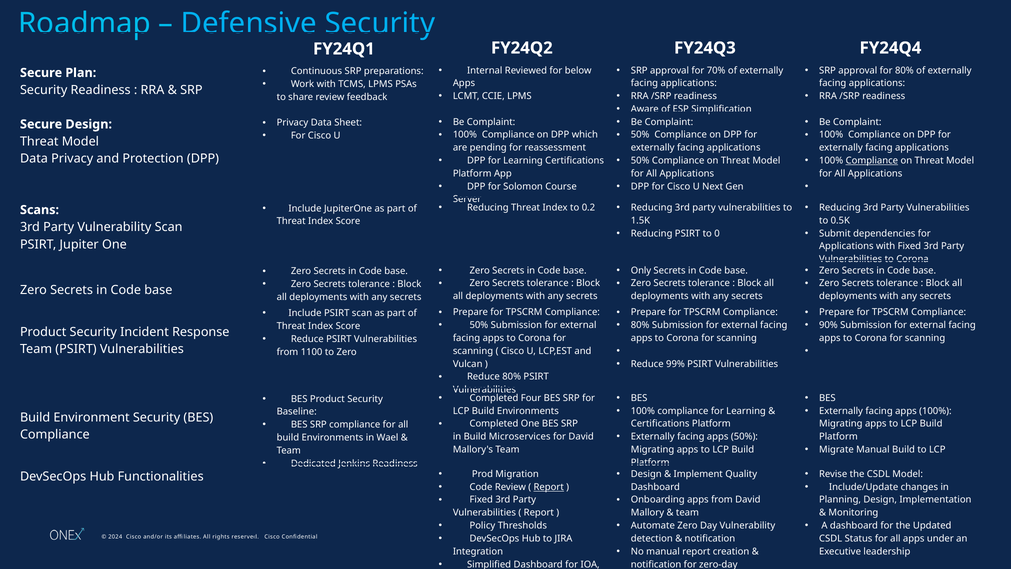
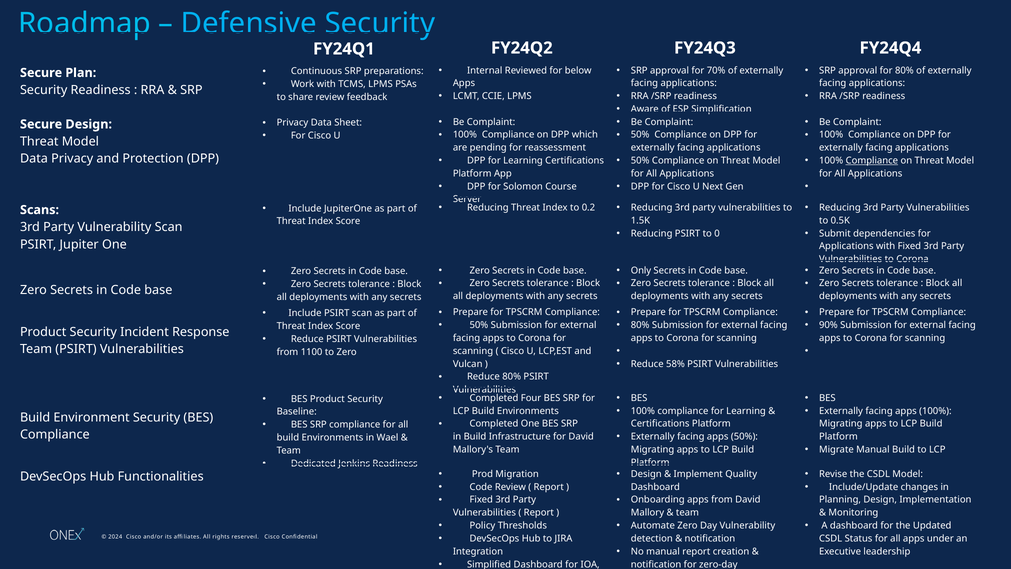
99%: 99% -> 58% (675, 364)
Microservices: Microservices -> Infrastructure (520, 436)
Report underline: present -> none (549, 487)
